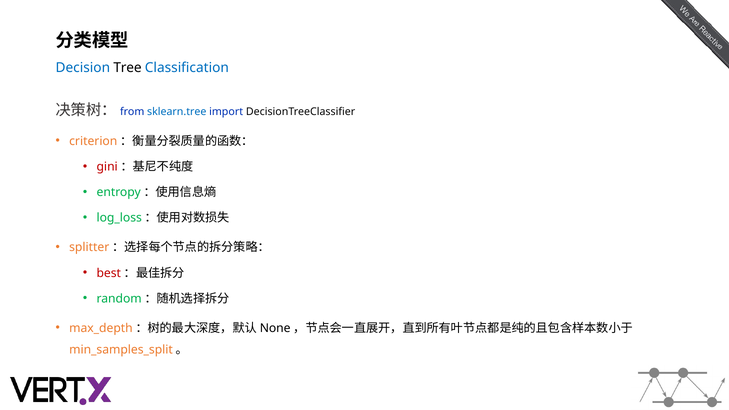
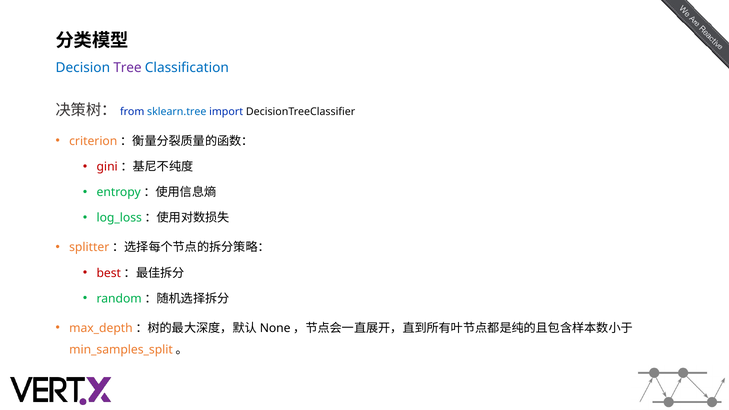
Tree colour: black -> purple (128, 68)
